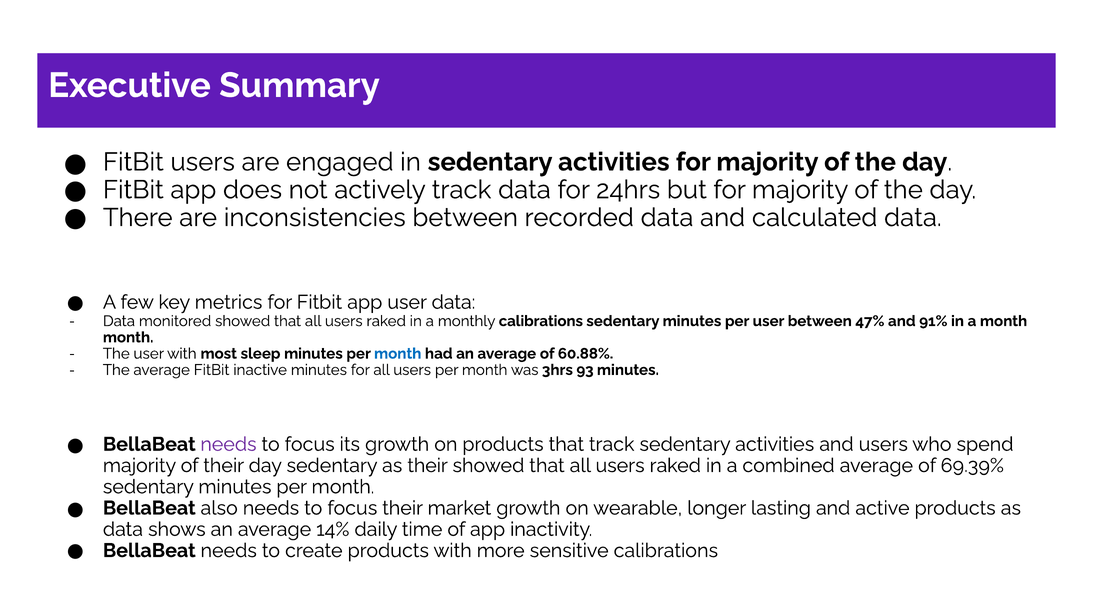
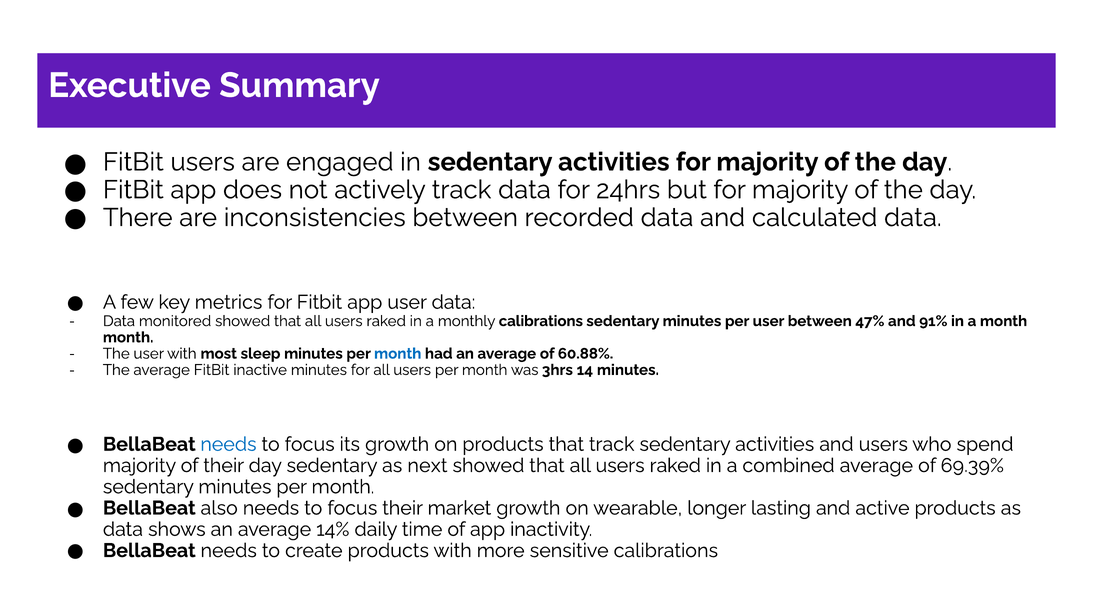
93: 93 -> 14 (585, 370)
needs colour: purple -> blue (228, 444)
as their: their -> next (427, 465)
